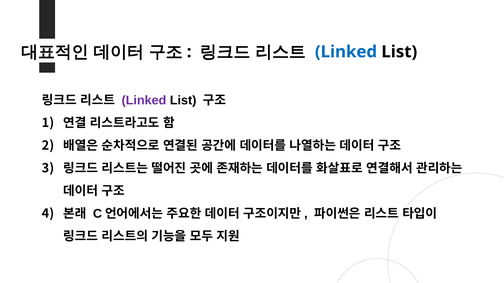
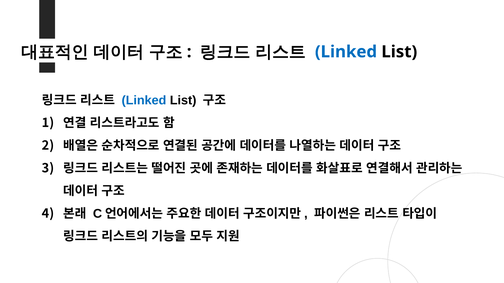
Linked colour: purple -> blue (144, 101)
